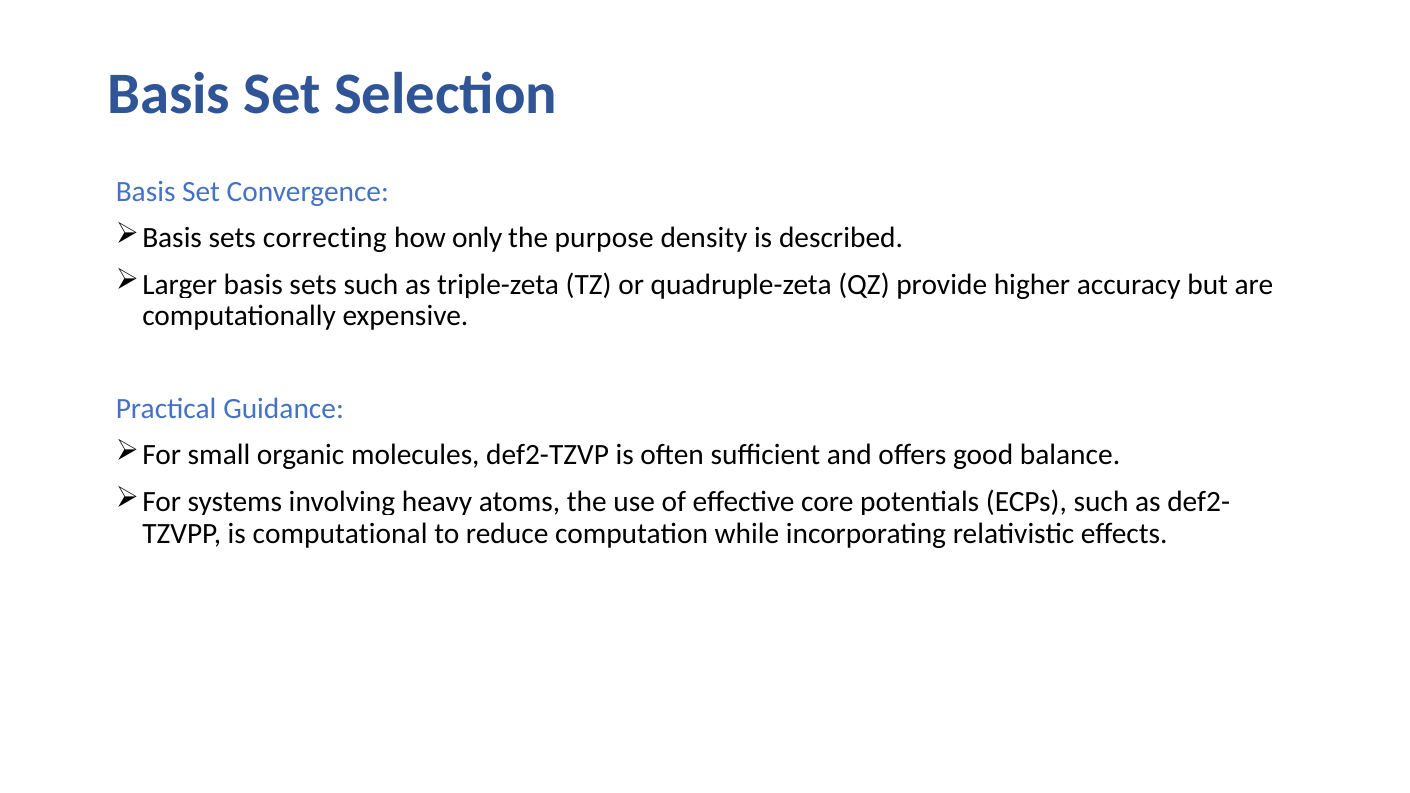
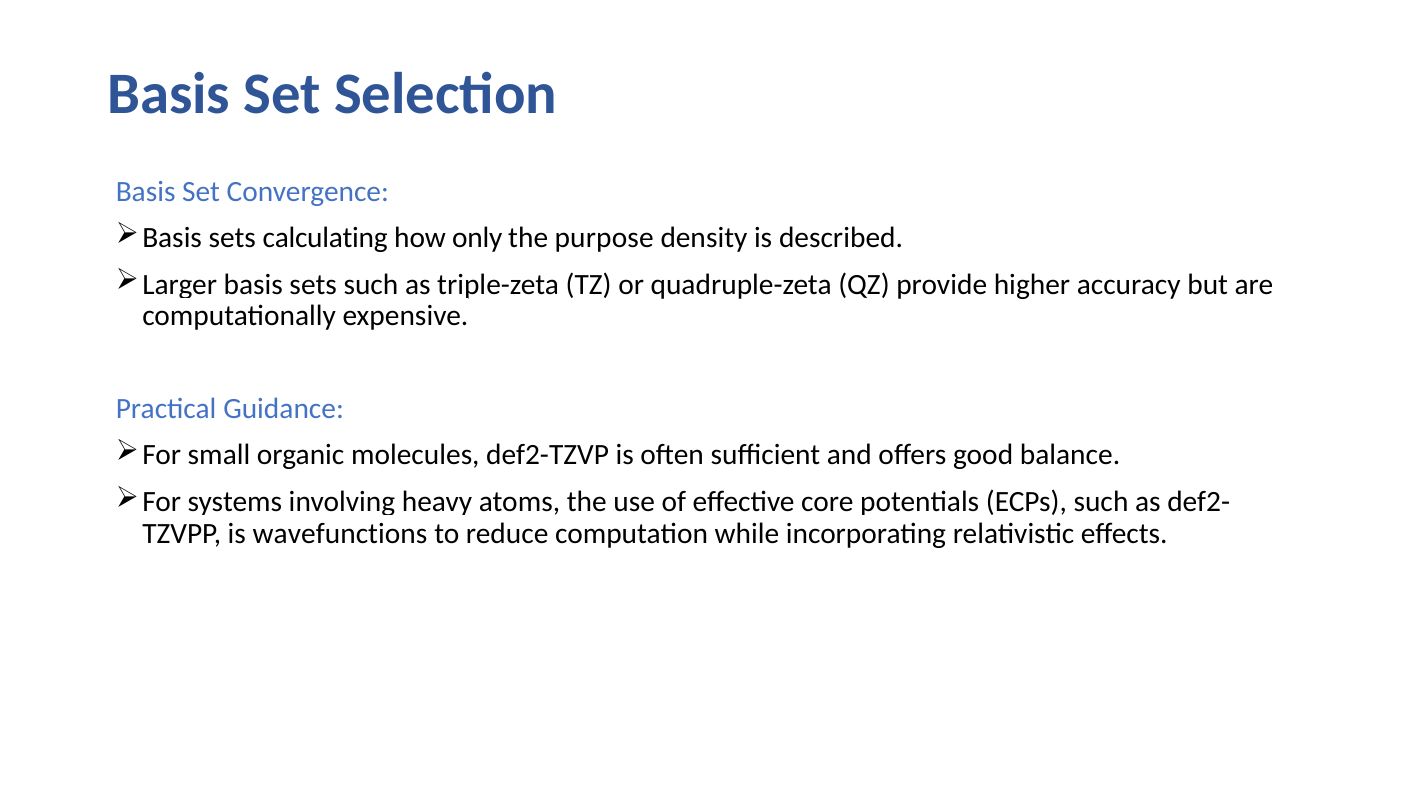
correcting: correcting -> calculating (325, 238)
computational: computational -> wavefunctions (340, 533)
